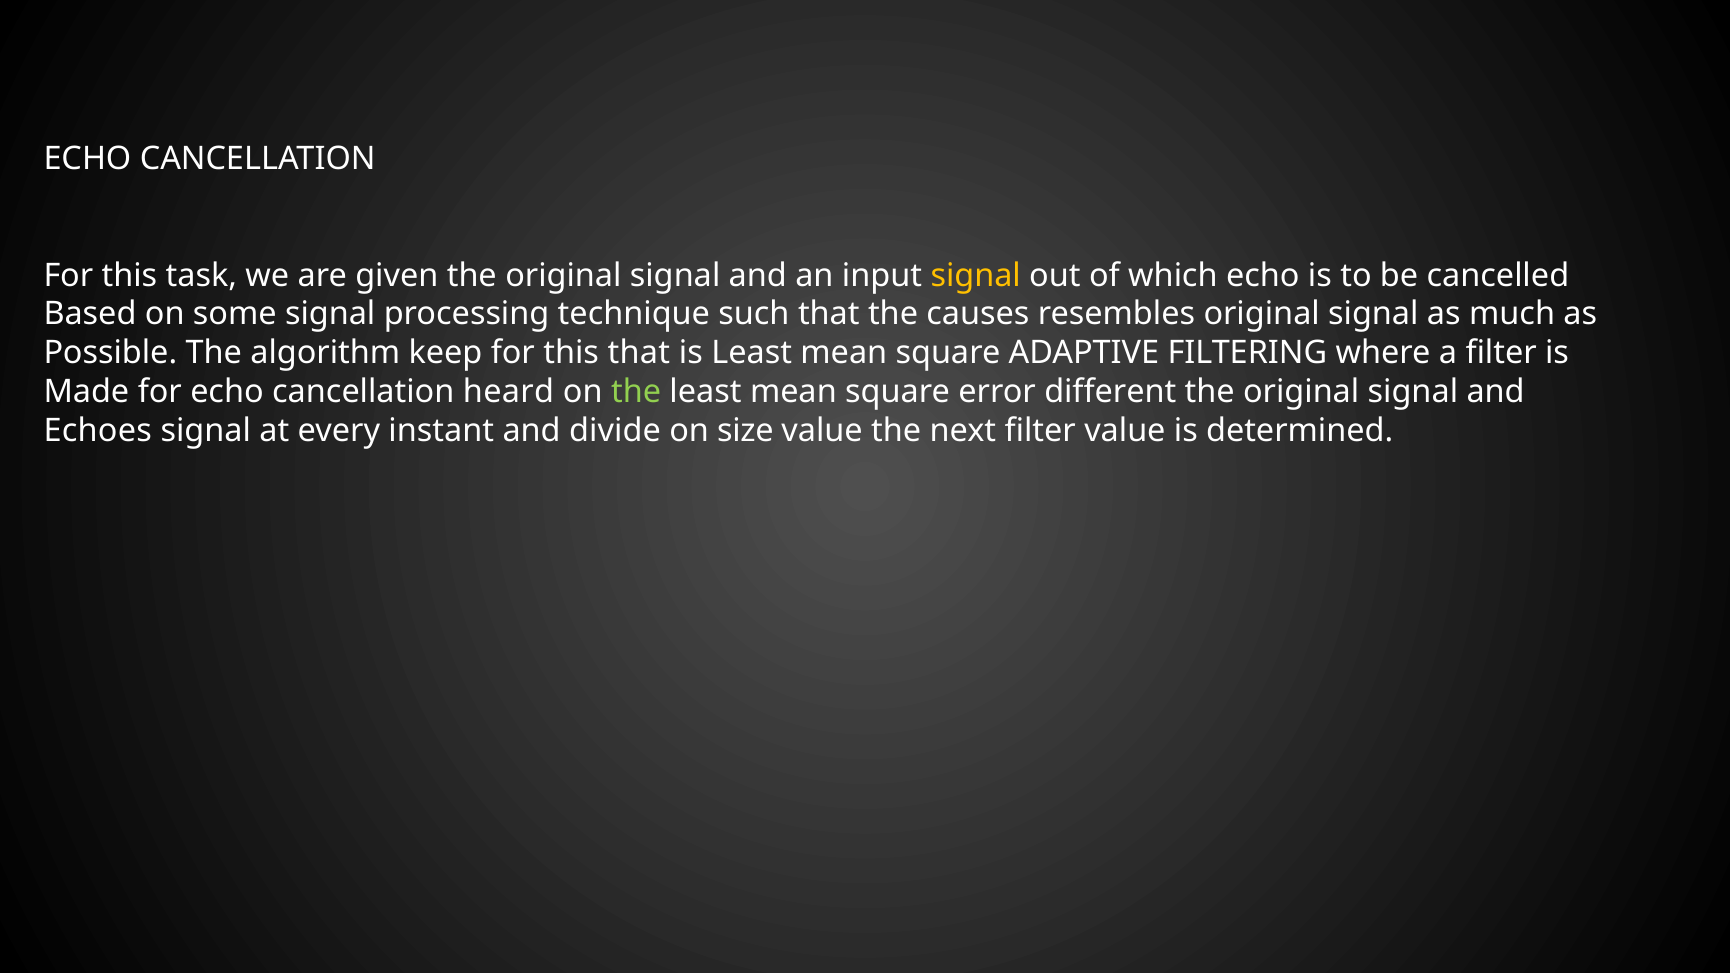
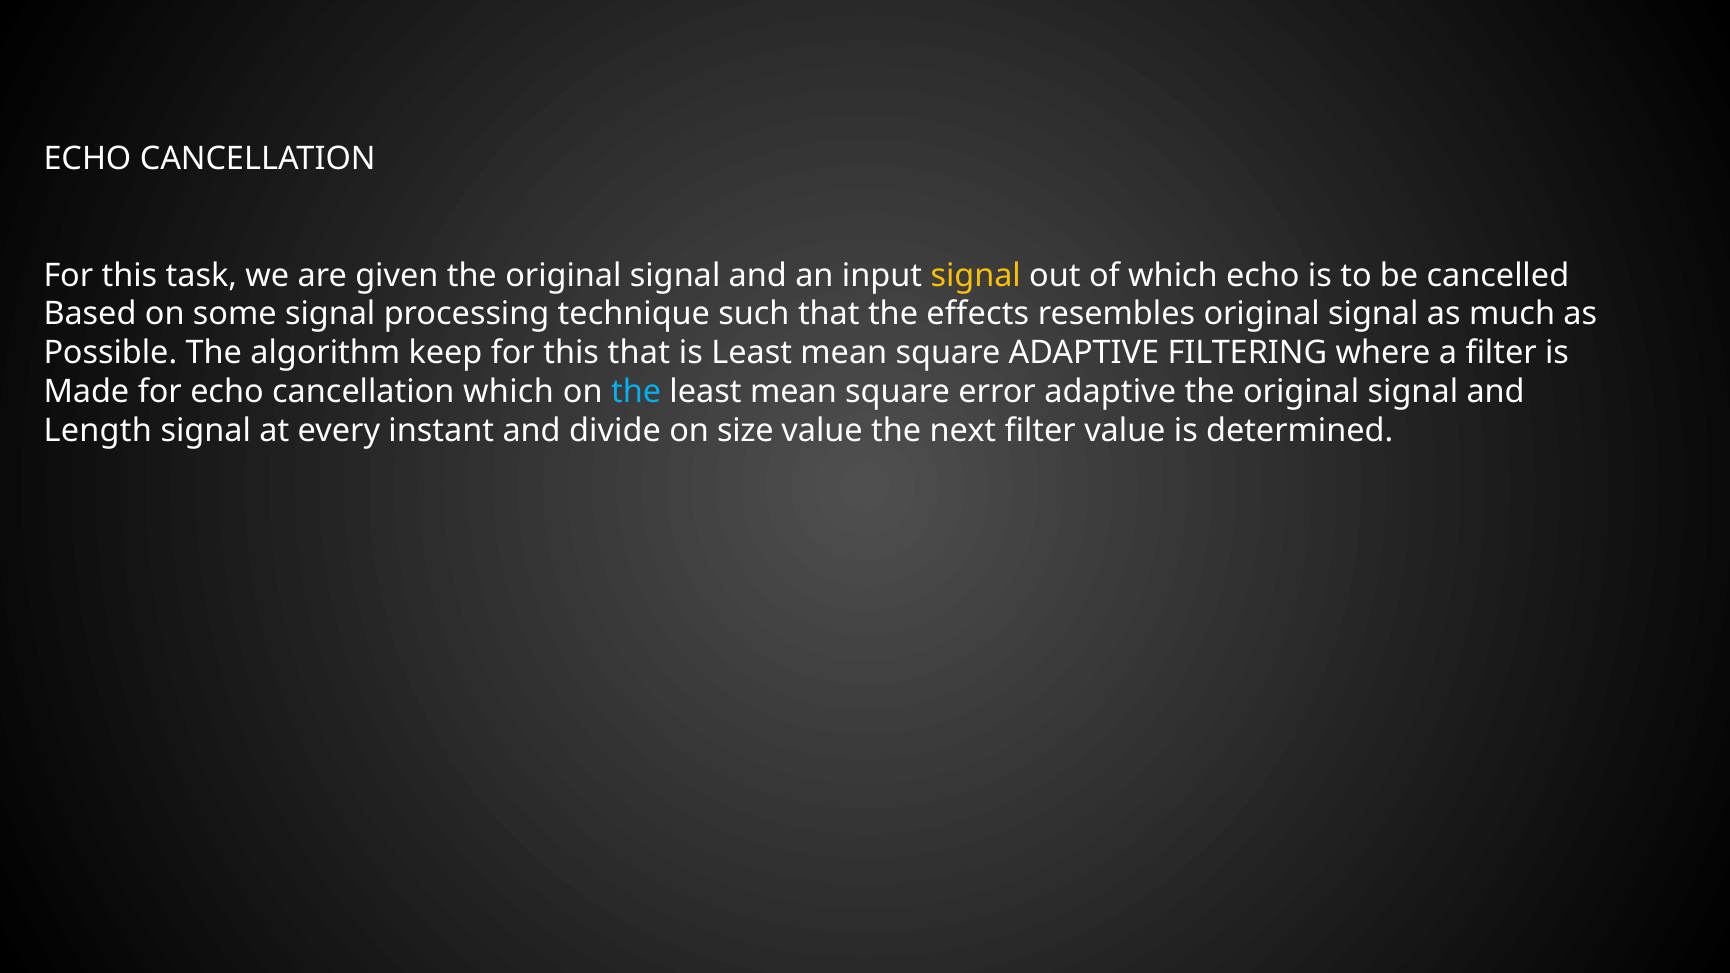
causes: causes -> effects (978, 314)
cancellation heard: heard -> which (508, 392)
the colour: light green -> light blue (636, 392)
error different: different -> adaptive (1110, 392)
Echoes: Echoes -> Length (98, 431)
